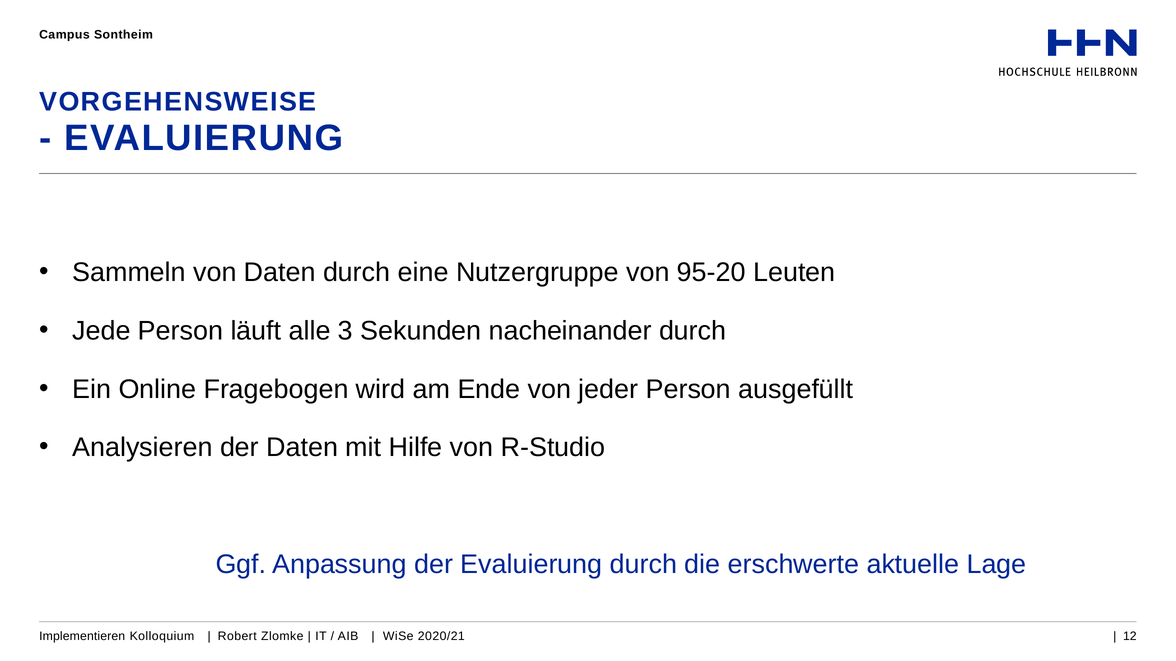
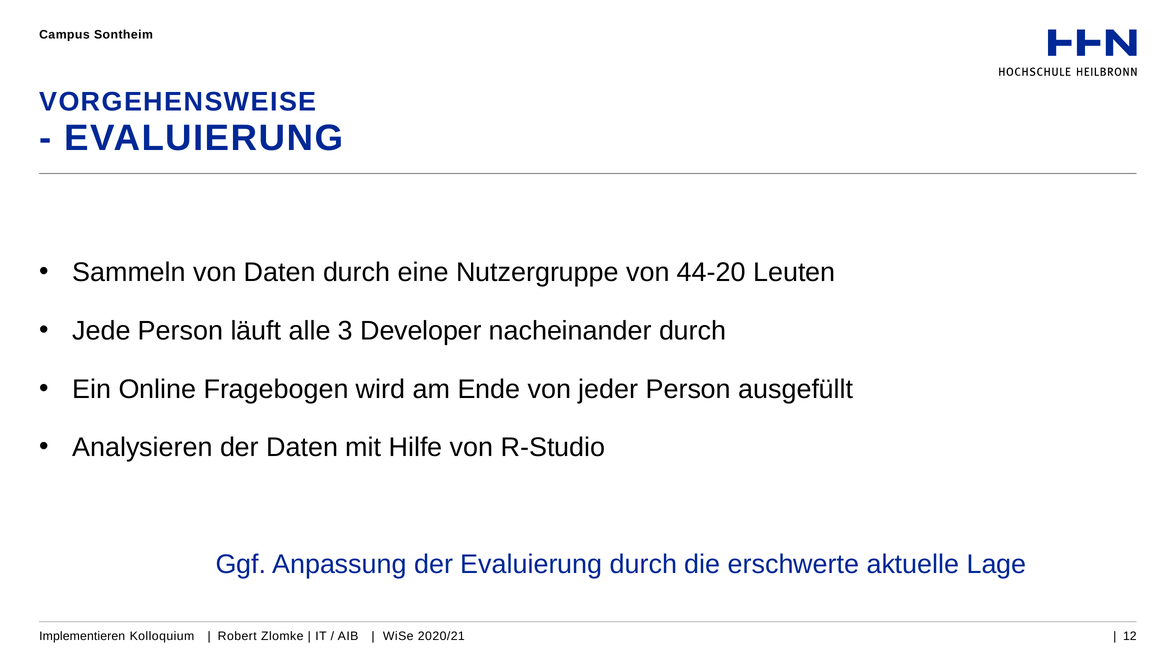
95-20: 95-20 -> 44-20 (711, 273)
Sekunden: Sekunden -> Developer (421, 331)
